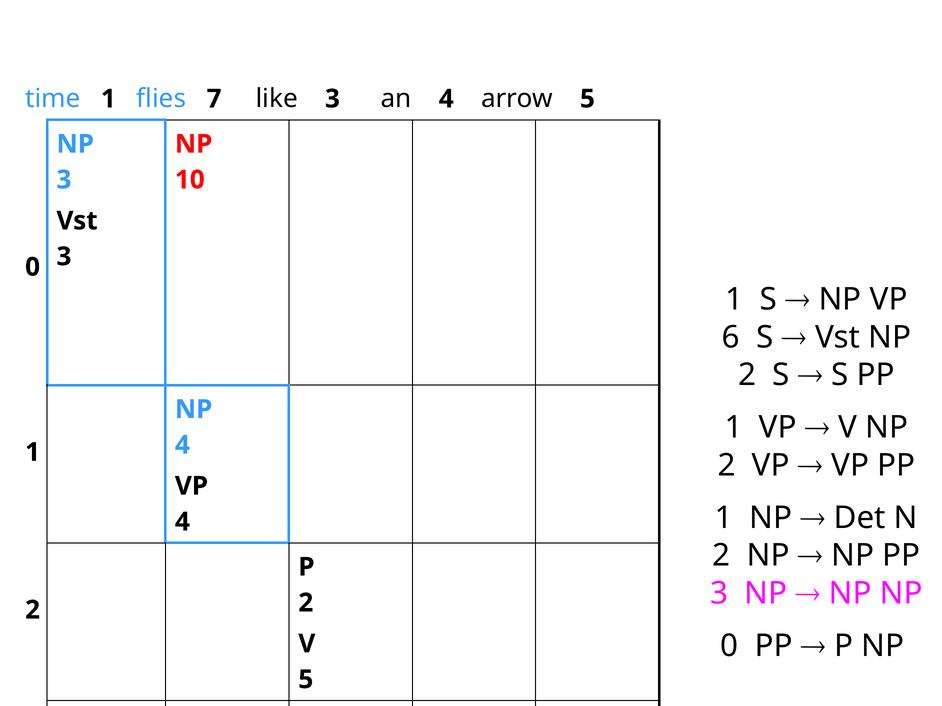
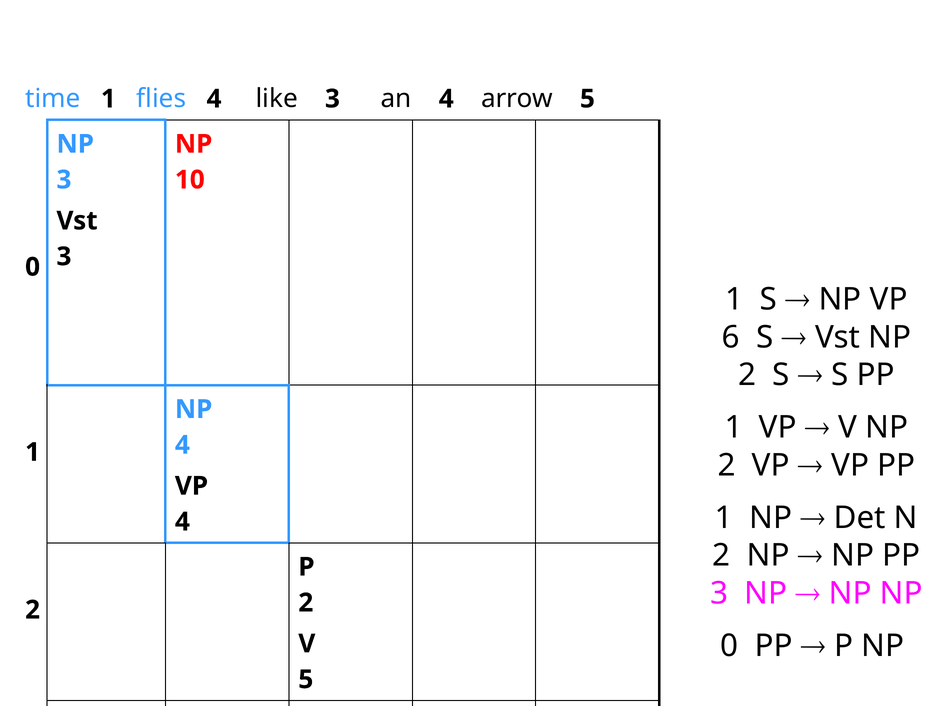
flies 7: 7 -> 4 (214, 99)
